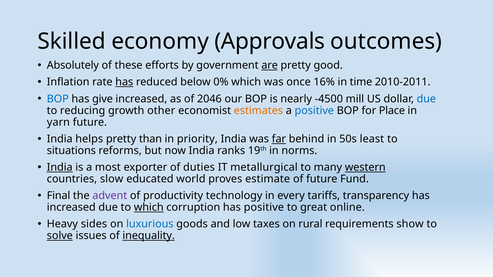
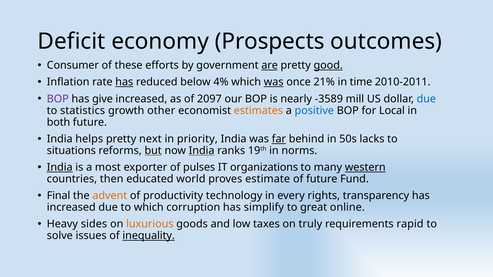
Skilled: Skilled -> Deficit (72, 41)
Approvals: Approvals -> Prospects (270, 41)
Absolutely: Absolutely -> Consumer (73, 65)
good underline: none -> present (328, 65)
0%: 0% -> 4% (221, 82)
was underline: none -> present (274, 82)
16%: 16% -> 21% (324, 82)
BOP colour: blue -> purple (58, 99)
2046: 2046 -> 2097 (209, 99)
-4500: -4500 -> -3589 (329, 99)
reducing: reducing -> statistics (83, 111)
Place: Place -> Local (392, 111)
yarn: yarn -> both (59, 122)
than: than -> next (150, 139)
least: least -> lacks (372, 139)
but underline: none -> present (153, 151)
India underline: none -> present (202, 151)
duties: duties -> pulses (199, 167)
metallurgical: metallurgical -> organizations (264, 167)
slow: slow -> then (112, 179)
advent colour: purple -> orange (110, 196)
tariffs: tariffs -> rights (324, 196)
which underline: present -> none (149, 208)
has positive: positive -> simplify (264, 208)
luxurious colour: blue -> orange (150, 224)
rural: rural -> truly (310, 224)
show: show -> rapid (410, 224)
solve underline: present -> none (60, 236)
